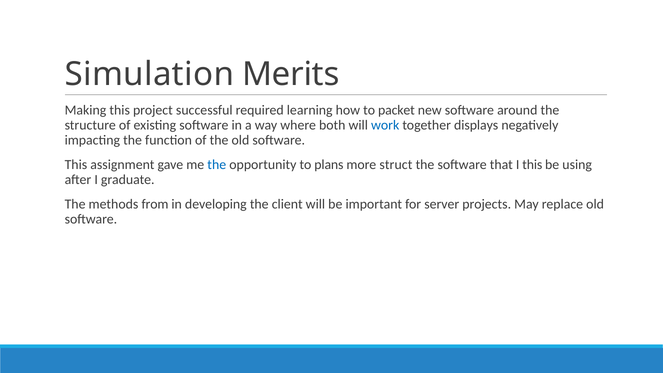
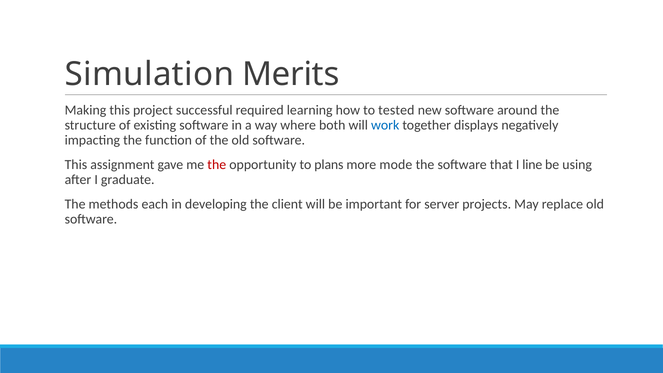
packet: packet -> tested (396, 110)
the colour: blue -> red (217, 165)
struct: struct -> mode (396, 165)
I this: this -> line (532, 165)
from: from -> each (155, 204)
